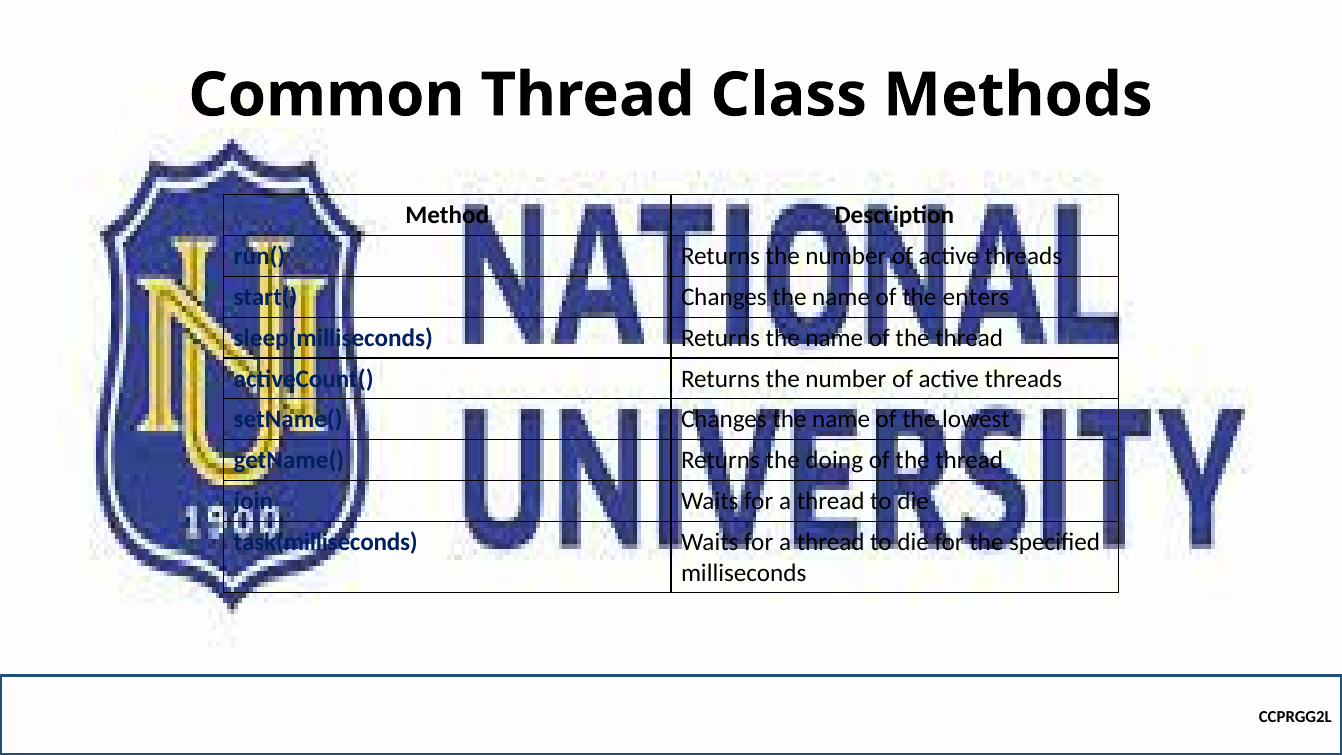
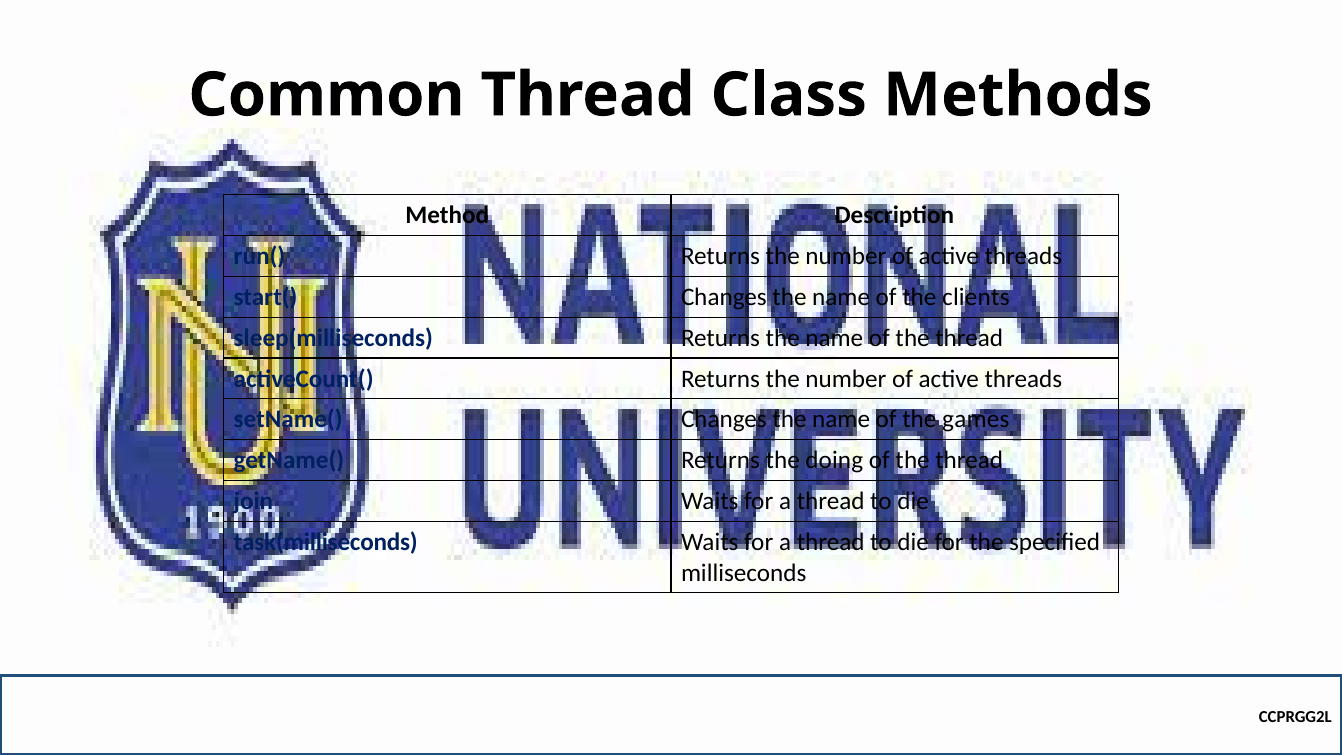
enters: enters -> clients (976, 297)
lowest: lowest -> games (976, 420)
